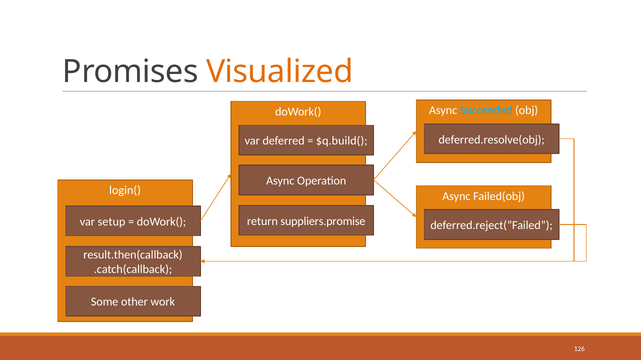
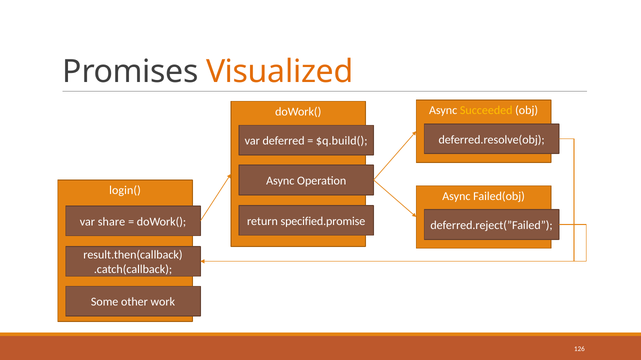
Succeeded colour: light blue -> yellow (486, 110)
suppliers.promise: suppliers.promise -> specified.promise (323, 222)
setup: setup -> share (111, 222)
